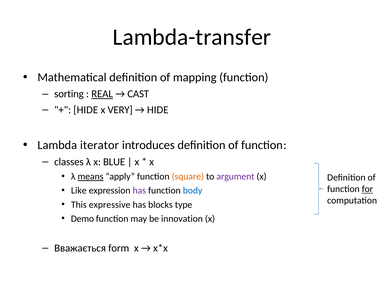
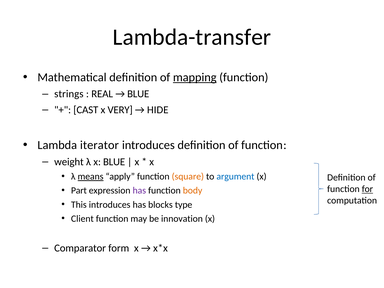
mapping underline: none -> present (195, 77)
sorting: sorting -> strings (69, 94)
REAL underline: present -> none (102, 94)
CAST: CAST -> BLUE (138, 94)
HIDE: HIDE -> CAST (86, 110)
classes: classes -> weight (69, 162)
argument colour: purple -> blue (235, 176)
Like: Like -> Part (79, 191)
body colour: blue -> orange (193, 191)
This expressive: expressive -> introduces (110, 205)
Demo: Demo -> Client (82, 219)
Вважається: Вважається -> Comparator (80, 248)
